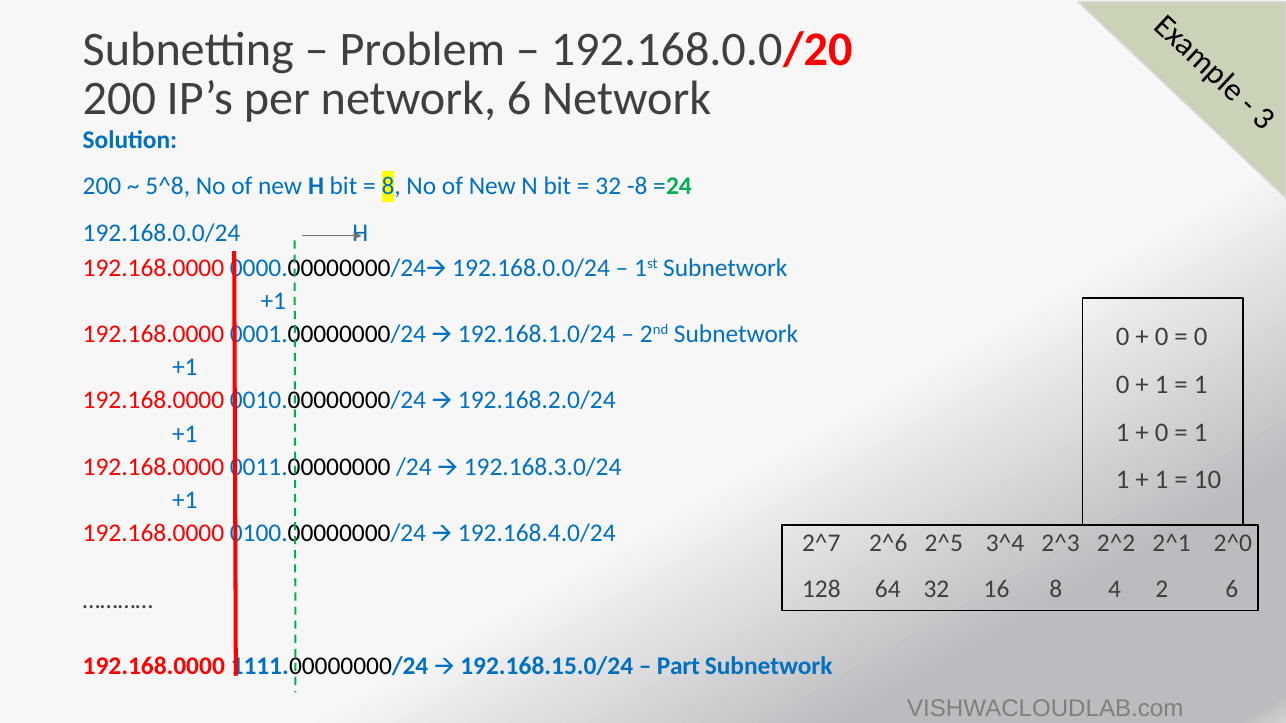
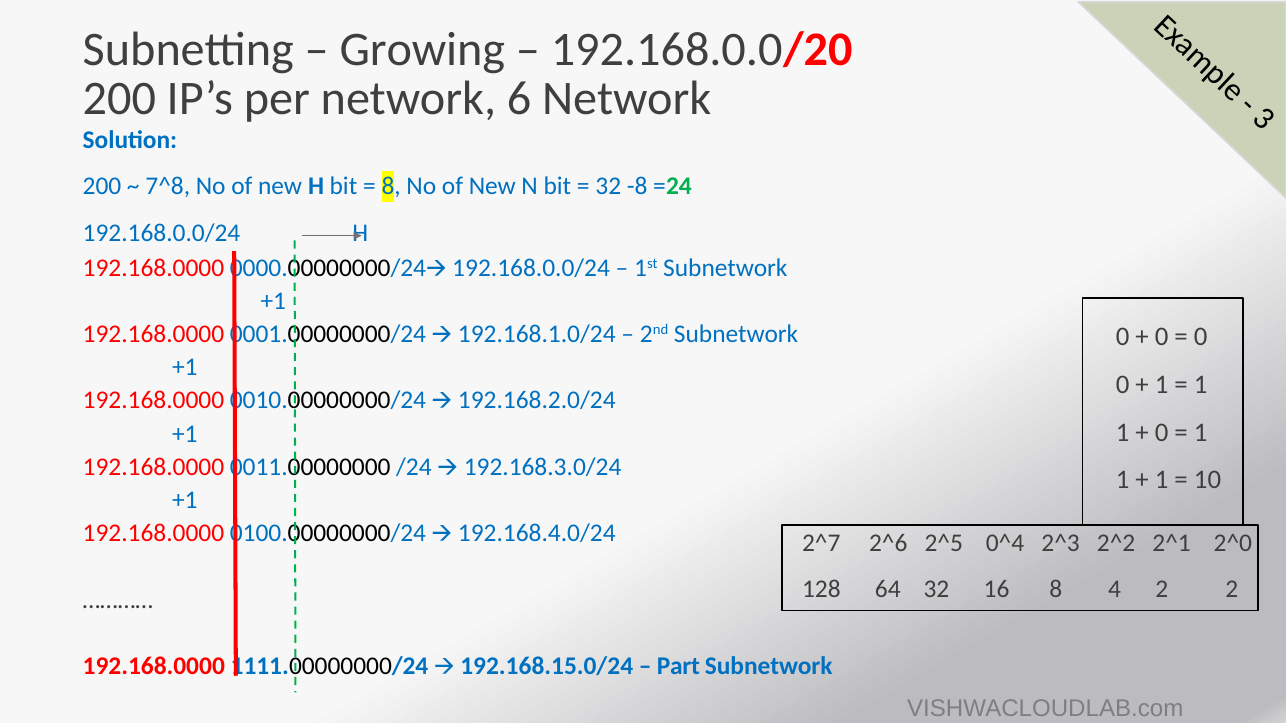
Problem: Problem -> Growing (422, 50)
5^8: 5^8 -> 7^8 (168, 187)
3^4: 3^4 -> 0^4 (1005, 544)
2 6: 6 -> 2 (1232, 590)
